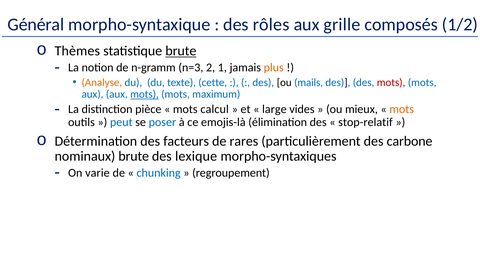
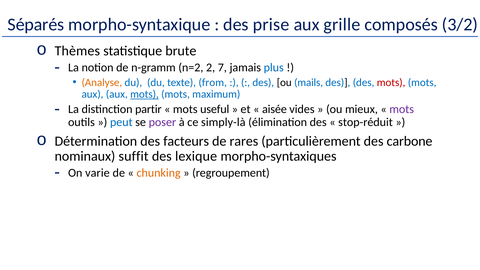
Général: Général -> Séparés (36, 25)
rôles: rôles -> prise (271, 25)
1/2: 1/2 -> 3/2 (460, 25)
brute underline: present -> none (181, 51)
n=3: n=3 -> n=2 (191, 68)
1: 1 -> 7 (222, 68)
plus colour: orange -> blue (274, 68)
cette: cette -> from (213, 82)
pièce: pièce -> partir (148, 109)
calcul: calcul -> useful (215, 109)
large: large -> aisée (274, 109)
mots colour: orange -> purple (402, 109)
poser colour: blue -> purple (162, 122)
emojis-là: emojis-là -> simply-là (223, 122)
stop-relatif: stop-relatif -> stop-réduit (366, 122)
nominaux brute: brute -> suffit (134, 156)
chunking colour: blue -> orange (159, 173)
